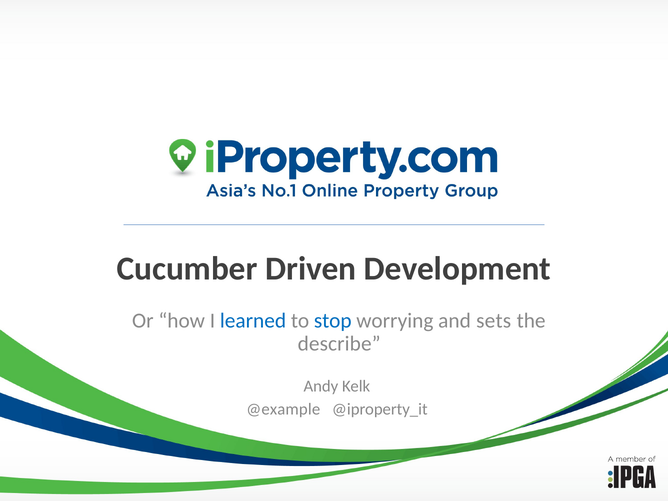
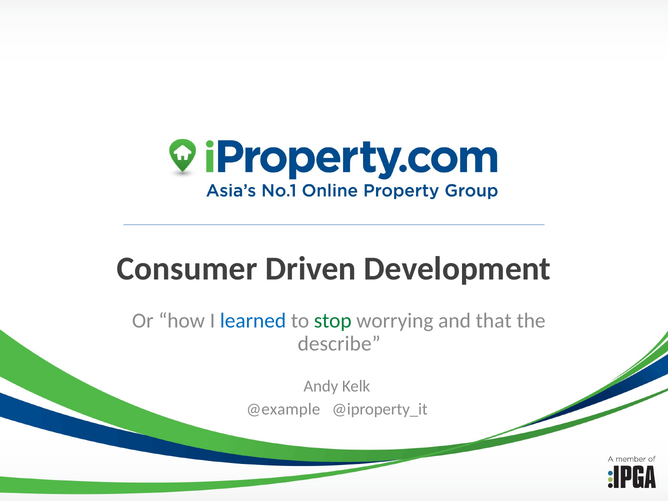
Cucumber: Cucumber -> Consumer (187, 269)
stop colour: blue -> green (333, 321)
sets: sets -> that (494, 321)
